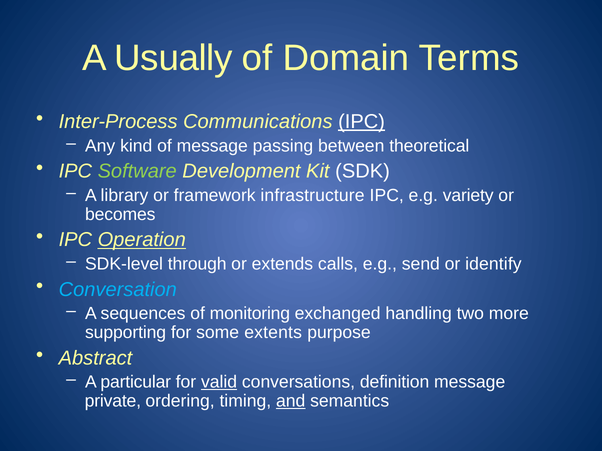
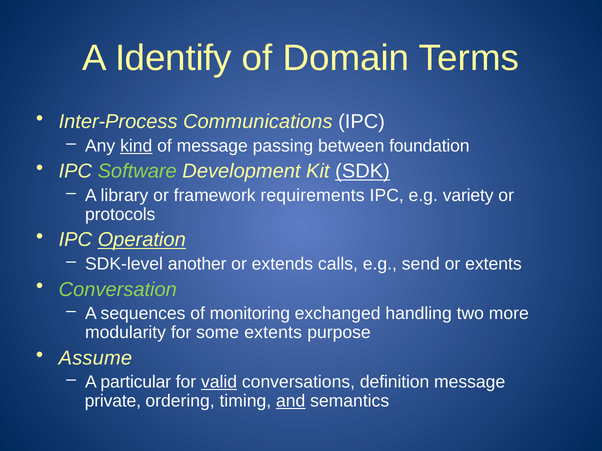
Usually: Usually -> Identify (173, 58)
IPC underline: present -> none (362, 122)
kind underline: none -> present (136, 146)
theoretical: theoretical -> foundation (429, 146)
SDK underline: none -> present (363, 171)
infrastructure: infrastructure -> requirements (313, 196)
becomes: becomes -> protocols (120, 215)
through: through -> another (197, 264)
or identify: identify -> extents (493, 264)
Conversation colour: light blue -> light green (118, 290)
supporting: supporting -> modularity (126, 333)
Abstract: Abstract -> Assume (95, 358)
